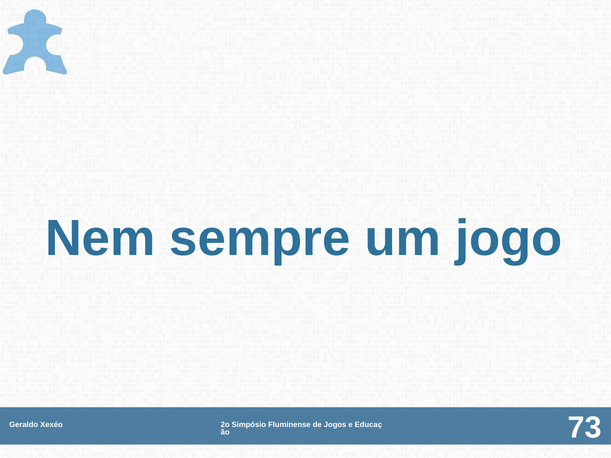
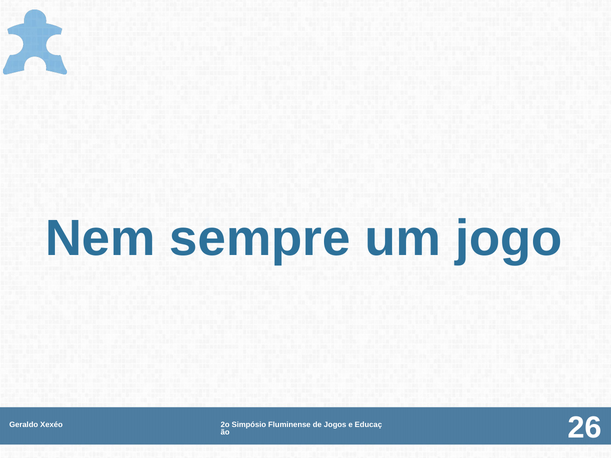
73: 73 -> 26 (585, 428)
